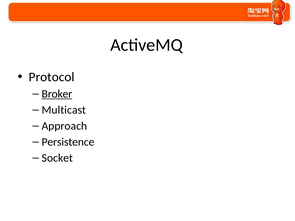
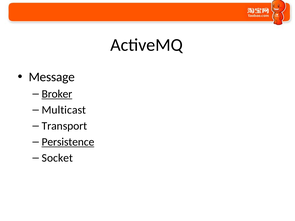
Protocol: Protocol -> Message (52, 77)
Approach: Approach -> Transport (64, 126)
Persistence underline: none -> present (68, 142)
